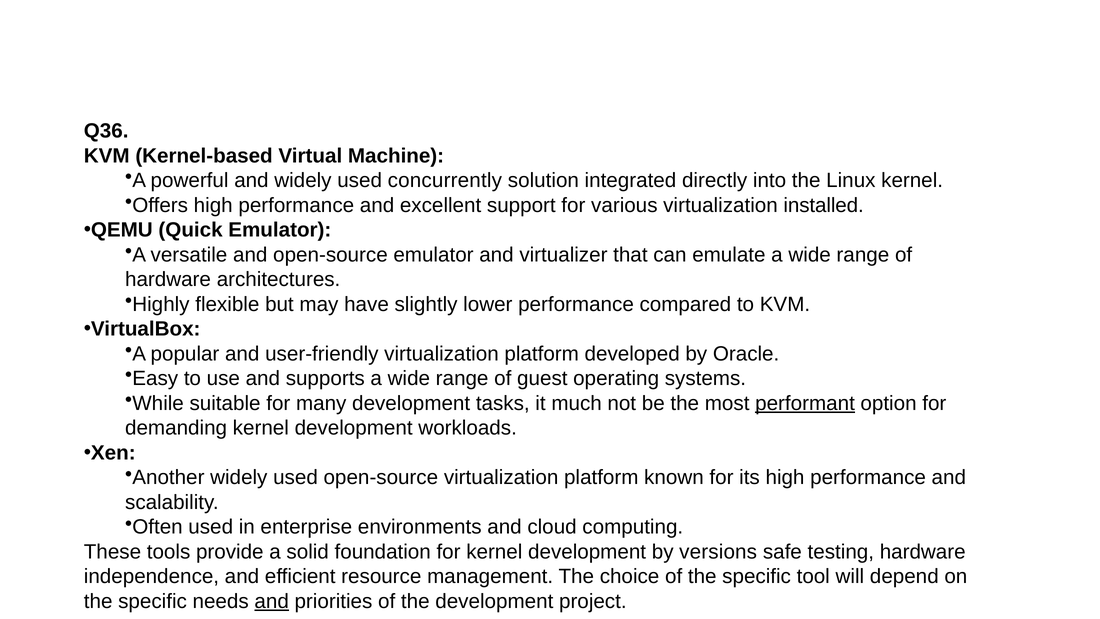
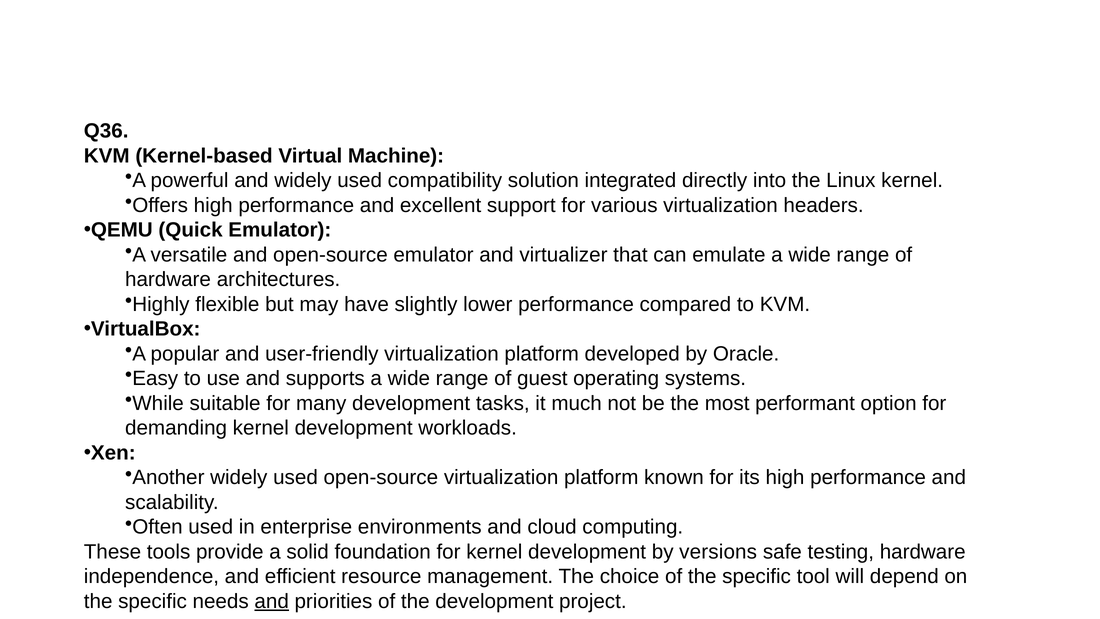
concurrently: concurrently -> compatibility (445, 180)
installed: installed -> headers (824, 205)
performant underline: present -> none (805, 403)
